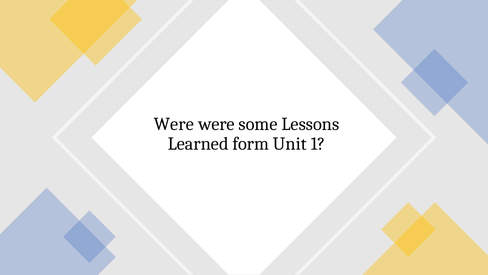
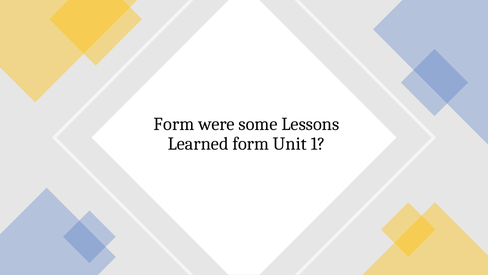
Were: Were -> Form (174, 124)
